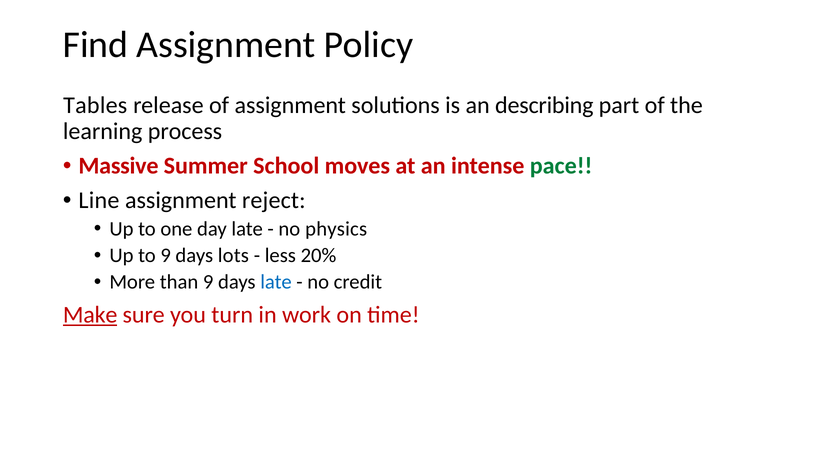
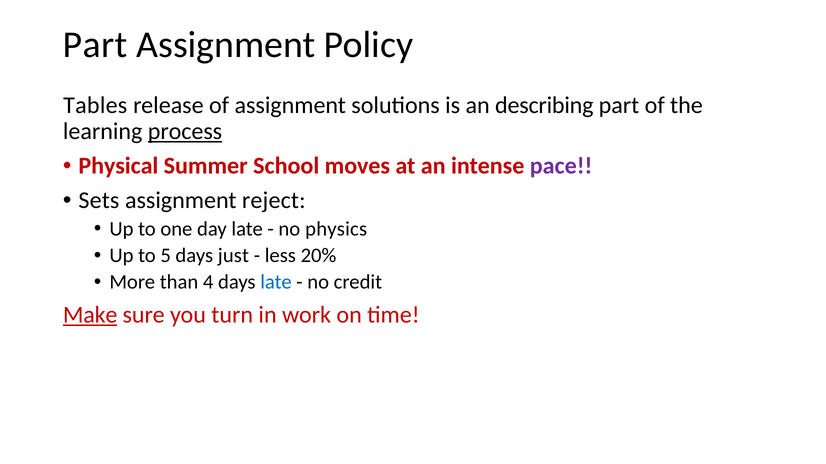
Find: Find -> Part (95, 45)
process underline: none -> present (185, 132)
Massive: Massive -> Physical (118, 166)
pace colour: green -> purple (561, 166)
Line: Line -> Sets (99, 201)
to 9: 9 -> 5 (166, 256)
lots: lots -> just (233, 256)
than 9: 9 -> 4 (208, 282)
